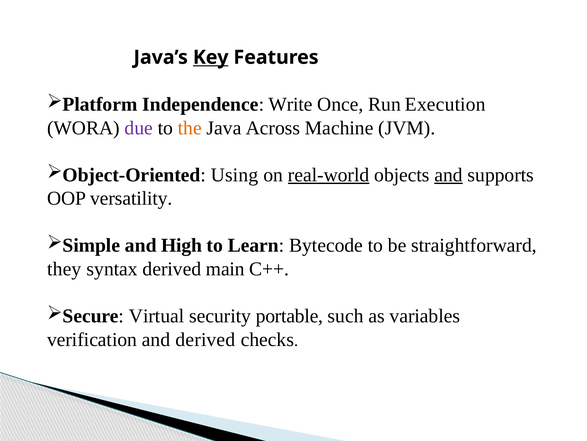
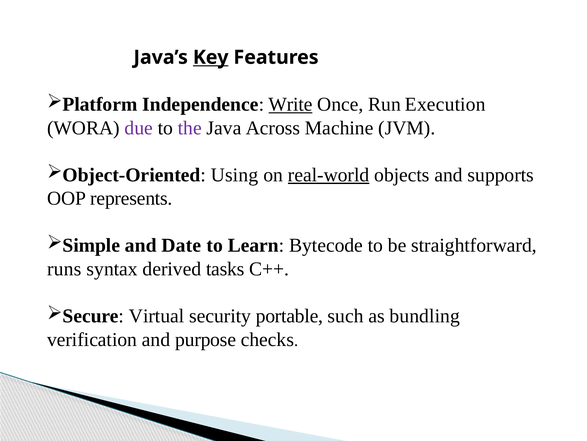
Write underline: none -> present (291, 104)
the colour: orange -> purple (190, 128)
and underline: present -> none (449, 175)
versatility: versatility -> represents (131, 198)
High: High -> Date (181, 245)
they: they -> runs (64, 269)
main: main -> tasks (225, 269)
variables: variables -> bundling (425, 316)
and derived: derived -> purpose (206, 339)
